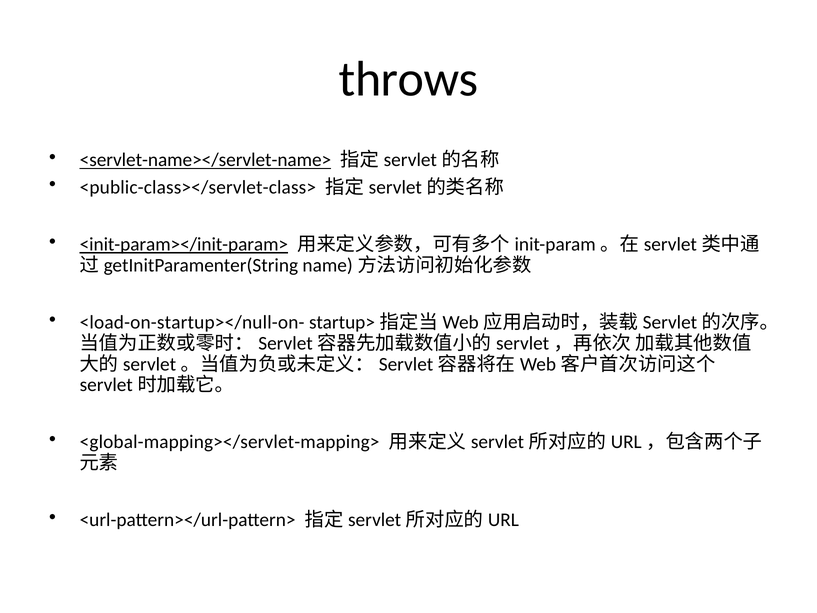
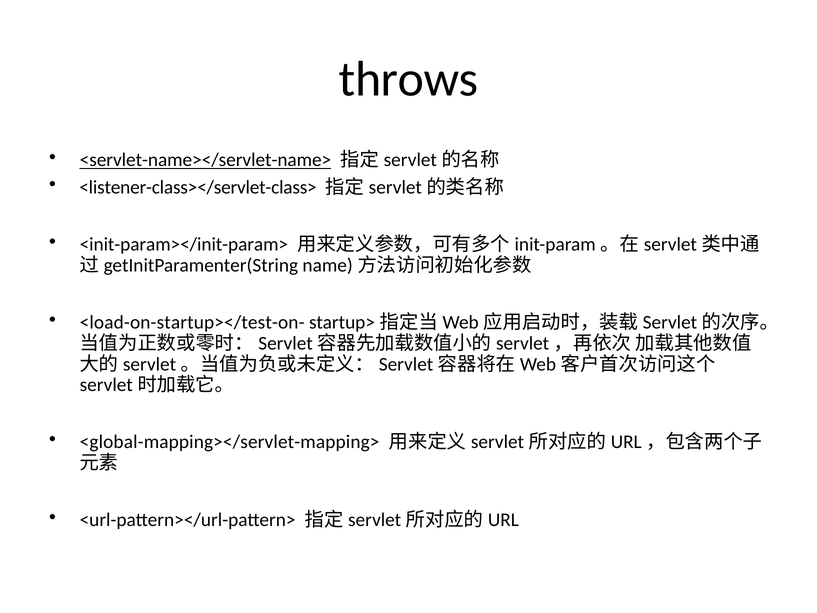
<public-class></servlet-class>: <public-class></servlet-class> -> <listener-class></servlet-class> (198, 187)
<init-param></init-param> underline: present -> none (184, 244)
<load-on-startup></null-on-: <load-on-startup></null-on- -> <load-on-startup></test-on- (192, 322)
